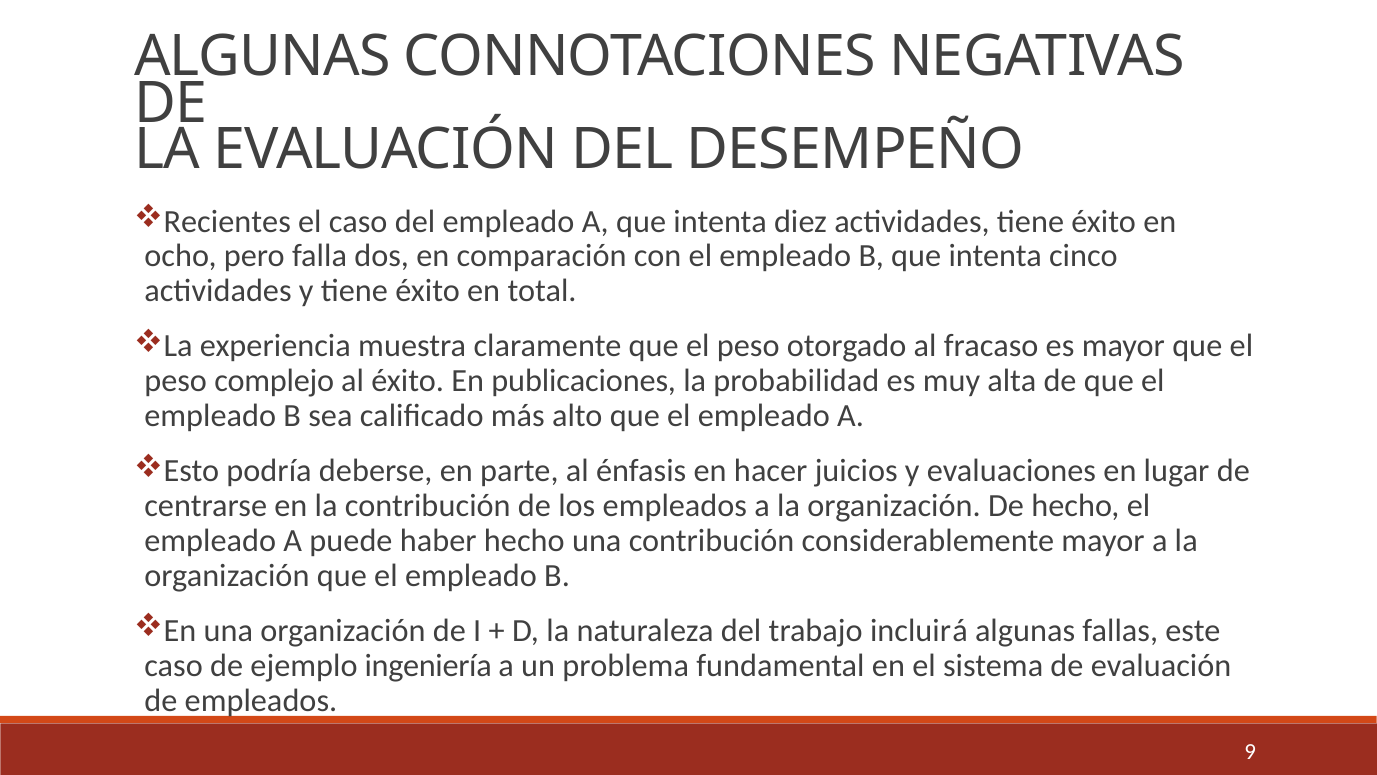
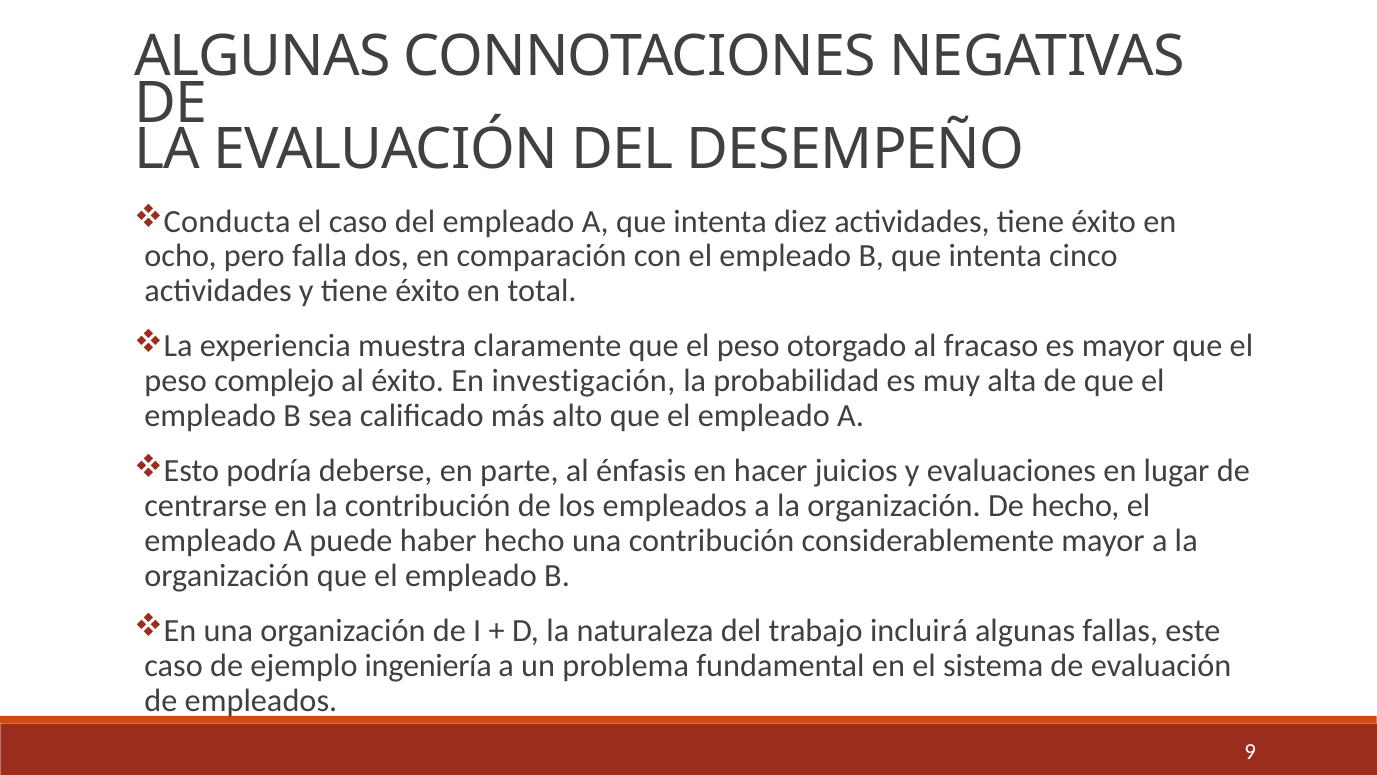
Recientes: Recientes -> Conducta (227, 221)
publicaciones: publicaciones -> investigación (583, 381)
